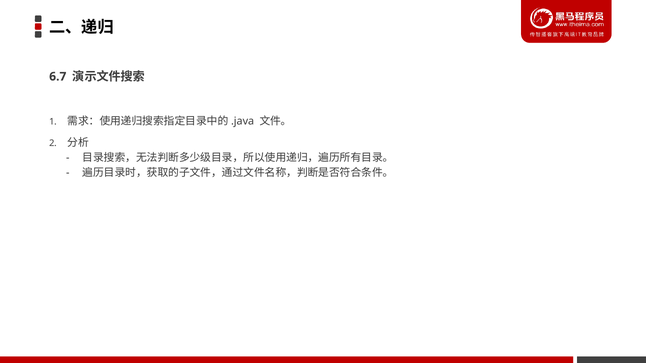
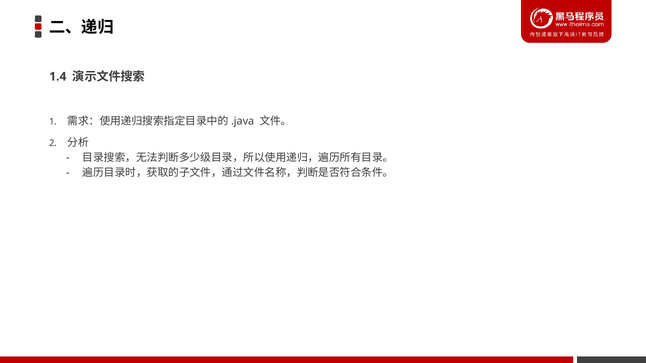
6.7: 6.7 -> 1.4 (58, 77)
